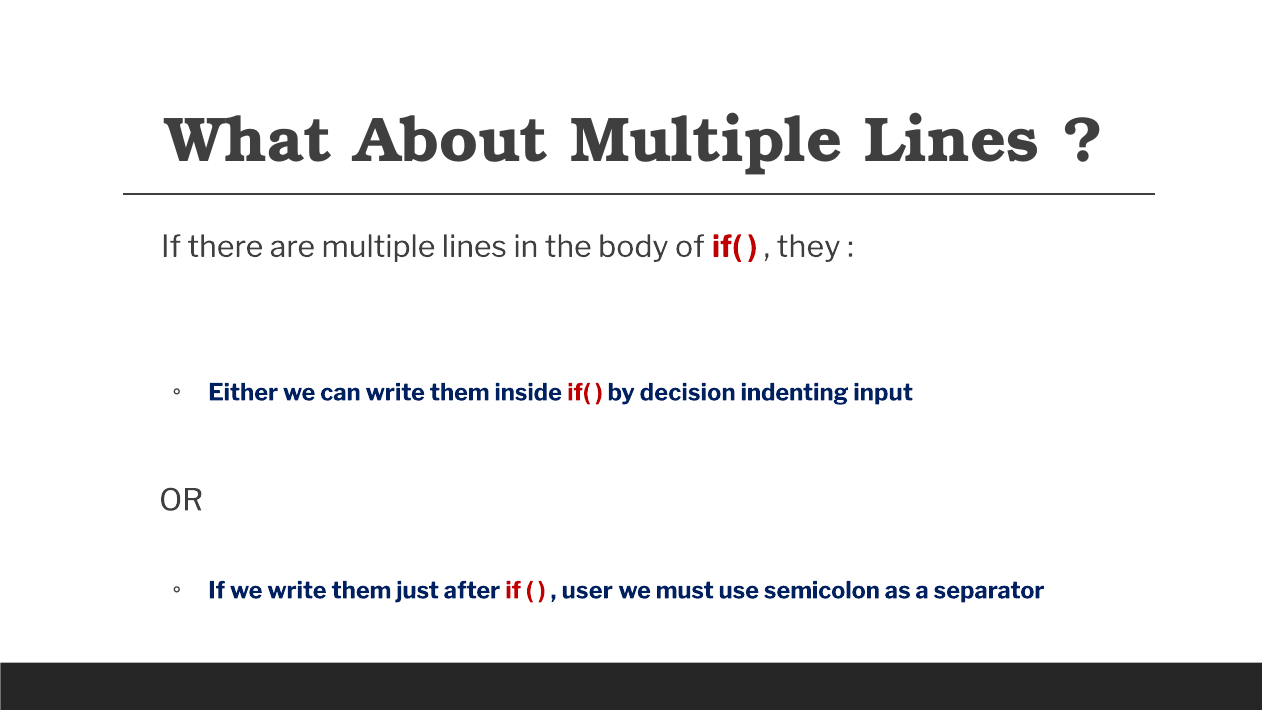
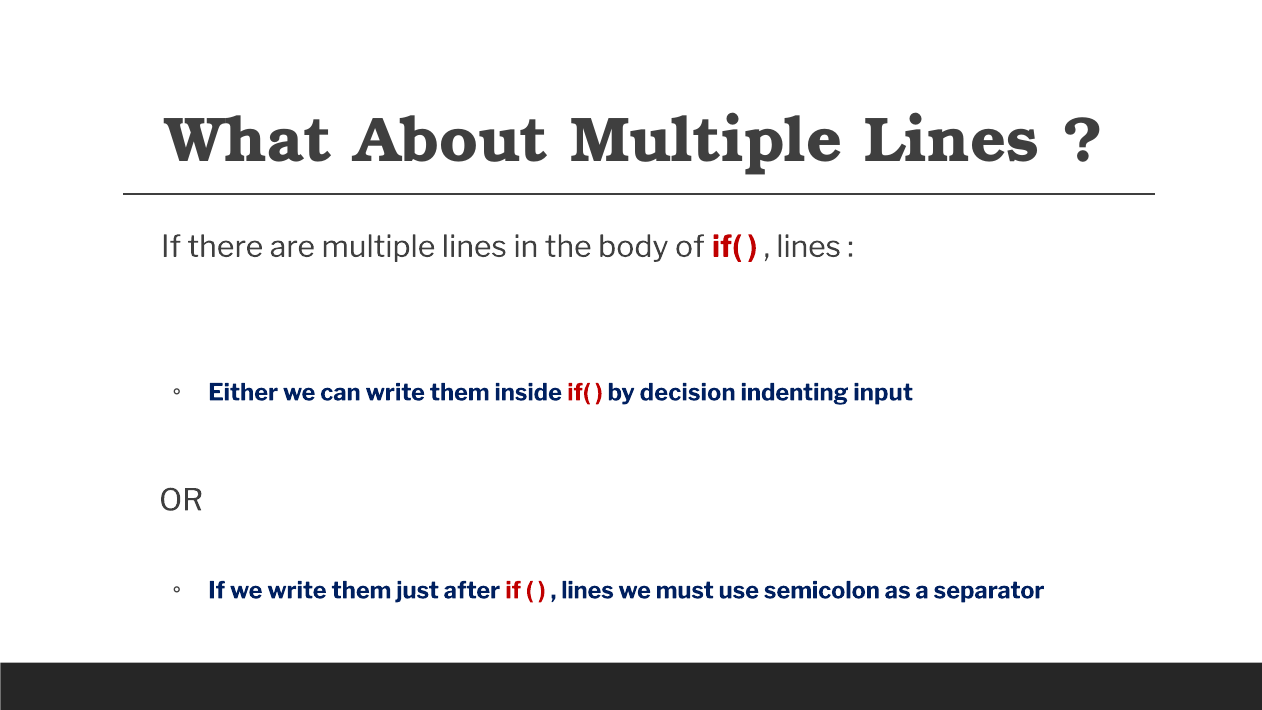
they: they -> lines (809, 247)
user: user -> lines (588, 591)
